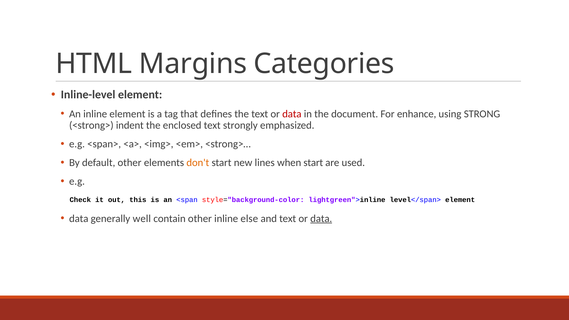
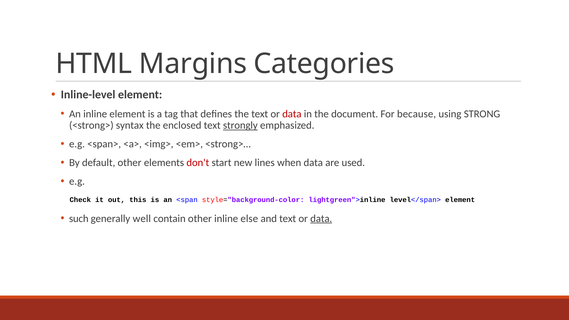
enhance: enhance -> because (417, 114)
indent: indent -> syntax (130, 125)
strongly underline: none -> present (240, 125)
don't colour: orange -> red (198, 163)
when start: start -> data (313, 163)
data: data -> such (79, 219)
